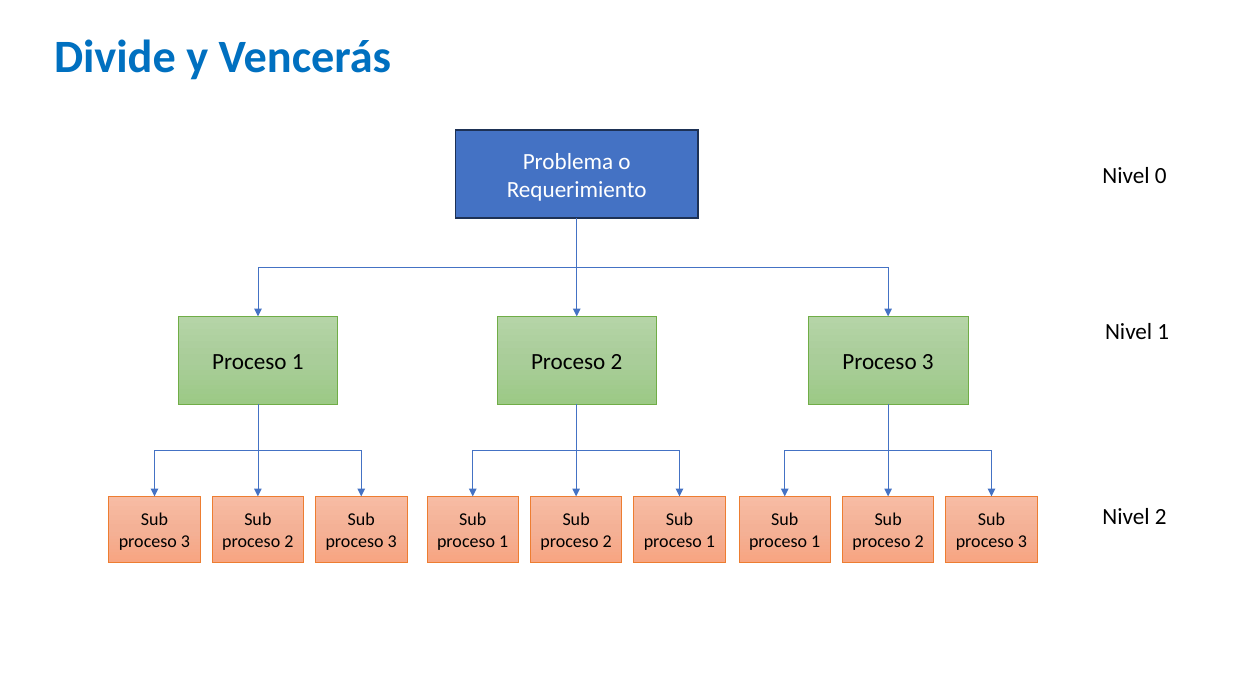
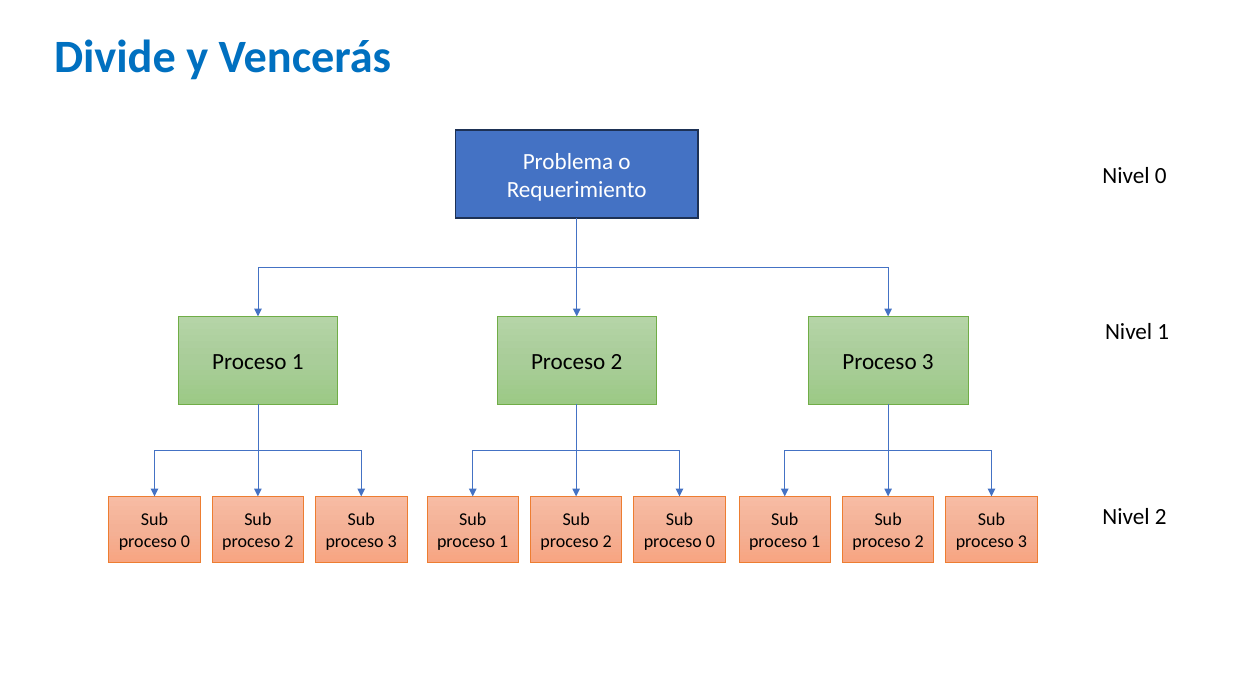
3: 3 -> 0 (185, 541)
1: 1 -> 0 (711, 541)
